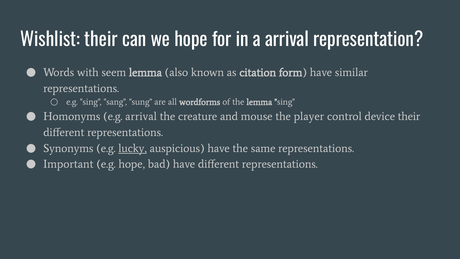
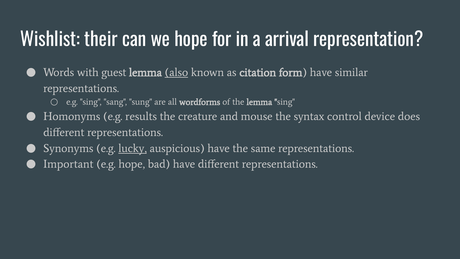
seem: seem -> guest (114, 72)
also underline: none -> present (176, 72)
e.g arrival: arrival -> results (141, 116)
player: player -> syntax (309, 116)
device their: their -> does (409, 116)
